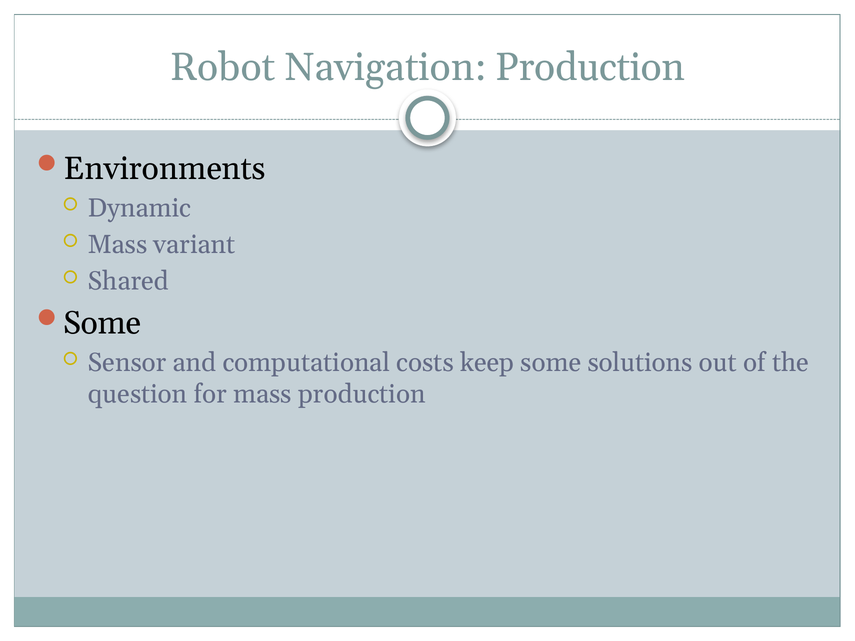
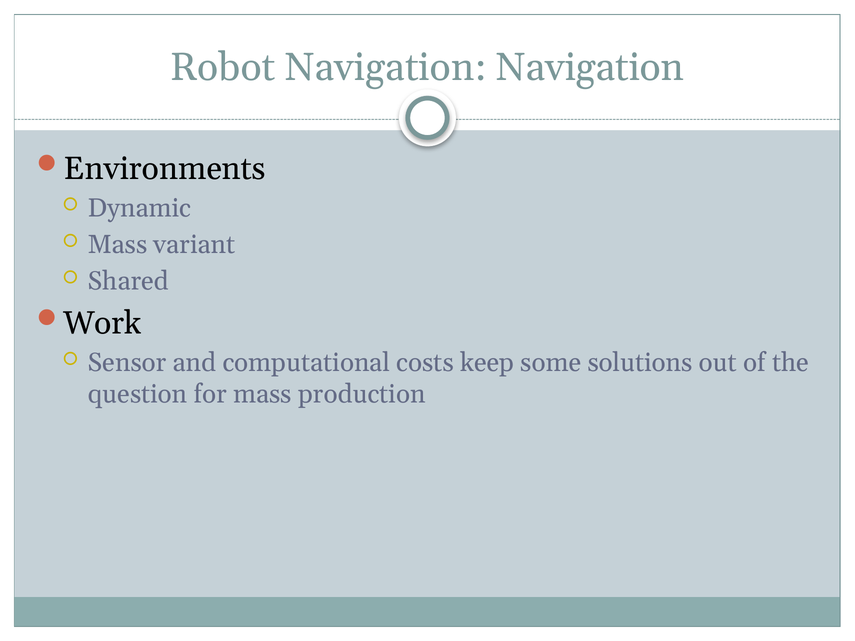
Navigation Production: Production -> Navigation (590, 67)
Some: Some -> Work (102, 323)
